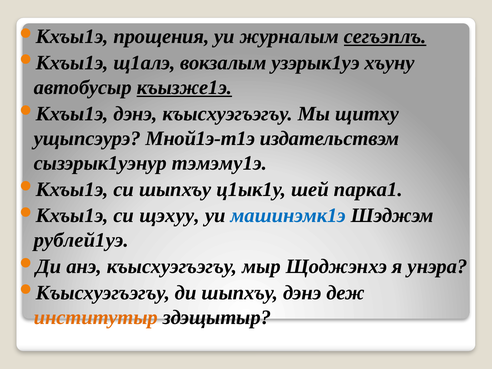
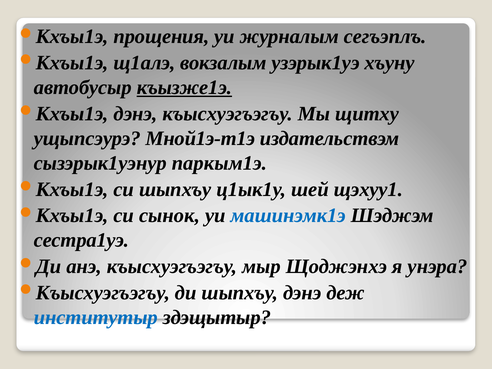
сегъэплъ underline: present -> none (385, 37)
тэмэму1э: тэмэму1э -> паркым1э (219, 163)
парка1: парка1 -> щэхуу1 (368, 189)
щэхуу: щэхуу -> сынок (169, 216)
рублей1уэ: рублей1уэ -> сестра1уэ (81, 240)
институтыр colour: orange -> blue (96, 317)
